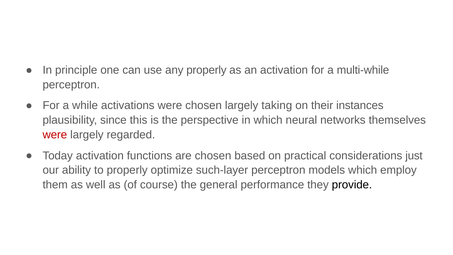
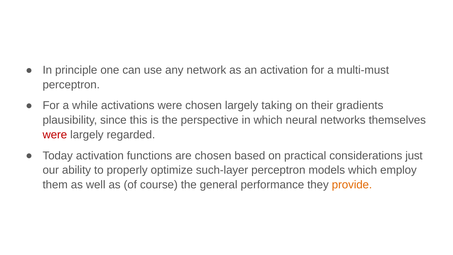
any properly: properly -> network (206, 70)
multi-while: multi-while -> multi-must (363, 70)
instances: instances -> gradients (360, 105)
provide colour: black -> orange (352, 185)
